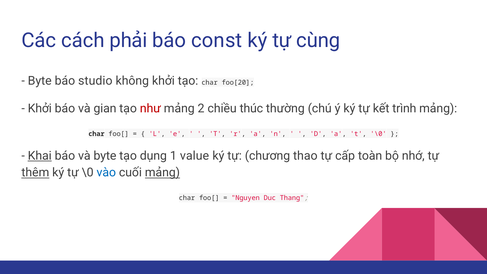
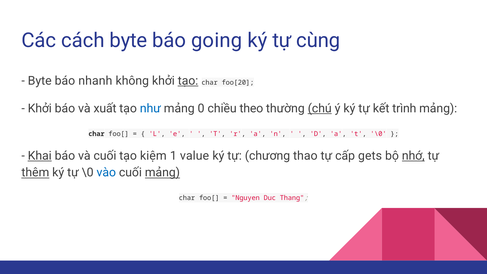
cách phải: phải -> byte (128, 40)
const: const -> going (217, 40)
studio: studio -> nhanh (95, 81)
tạo underline: none -> present (188, 81)
gian: gian -> xuất (105, 108)
như colour: red -> blue (150, 108)
2: 2 -> 0 (201, 108)
thúc: thúc -> theo (251, 108)
chú underline: none -> present (320, 108)
và byte: byte -> cuối (105, 156)
dụng: dụng -> kiệm (153, 156)
toàn: toàn -> gets (370, 156)
nhớ underline: none -> present (413, 156)
